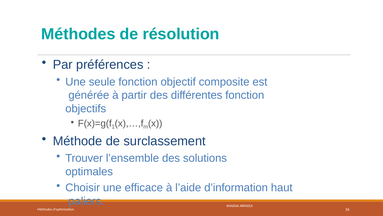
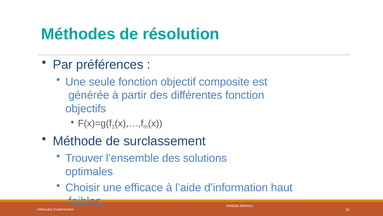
paliers: paliers -> faibles (86, 201)
